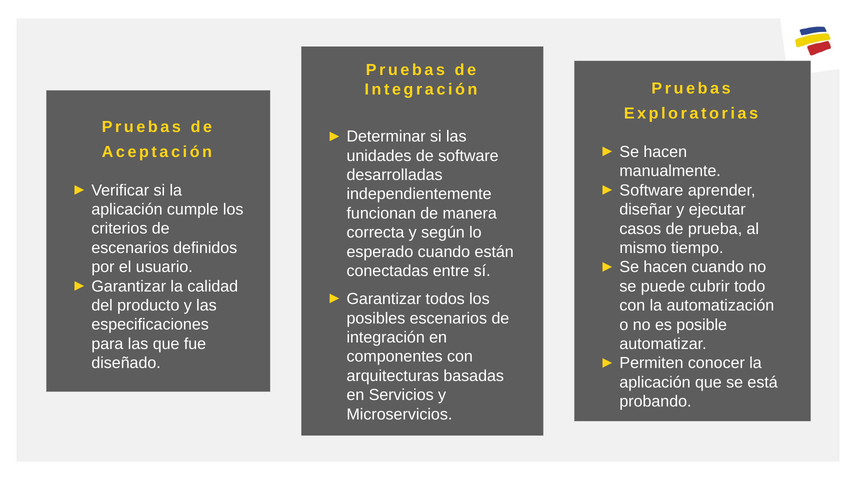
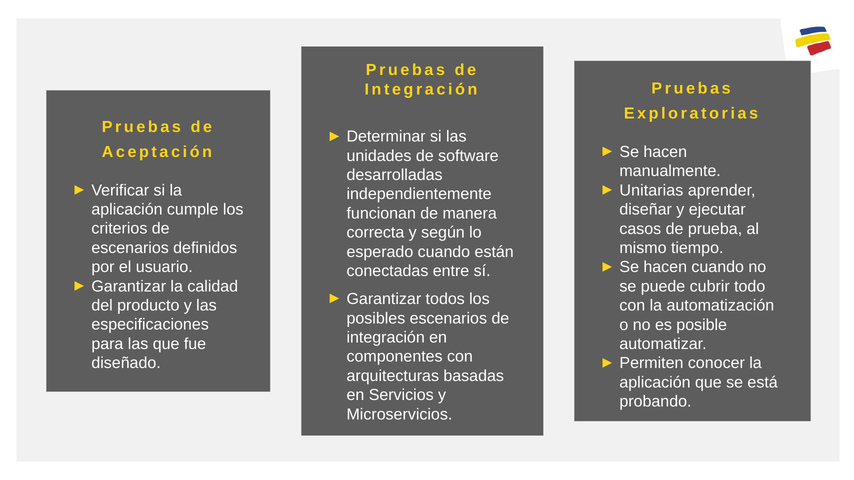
Software: Software -> Unitarias (651, 190)
